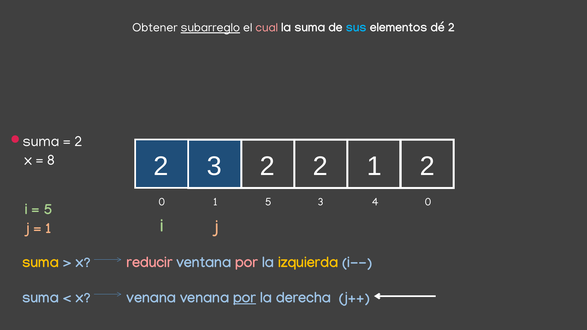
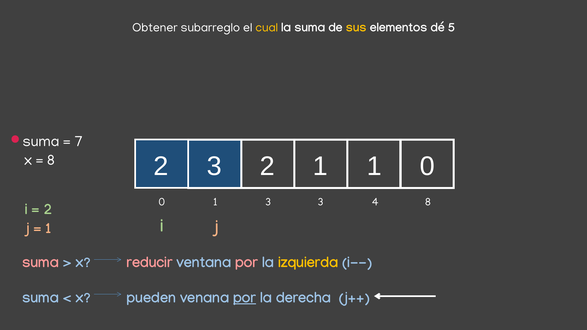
subarreglo underline: present -> none (210, 28)
cual colour: pink -> yellow (267, 28)
sus colour: light blue -> yellow (356, 28)
dé 2: 2 -> 5 (451, 28)
2: 2 -> 7 (78, 141)
2 2 2: 2 -> 1 (320, 166)
1 2: 2 -> 0 (427, 166)
5: 5 -> 3 (268, 202)
0: 0 -> 8 (428, 202)
5: 5 -> 2 (48, 209)
suma colour: yellow -> pink (40, 263)
x venana: venana -> pueden (151, 298)
